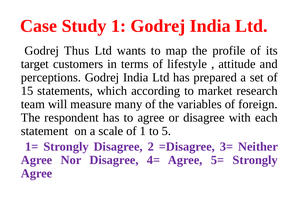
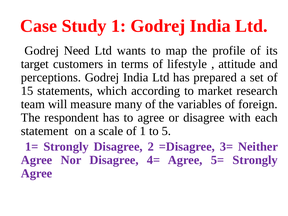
Thus: Thus -> Need (77, 51)
